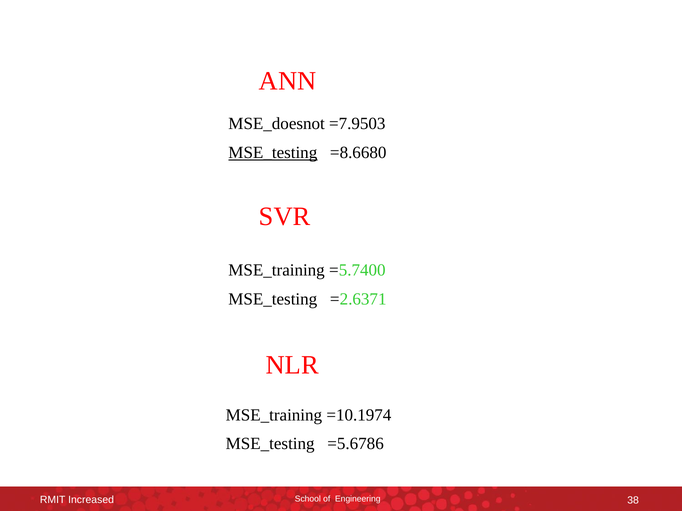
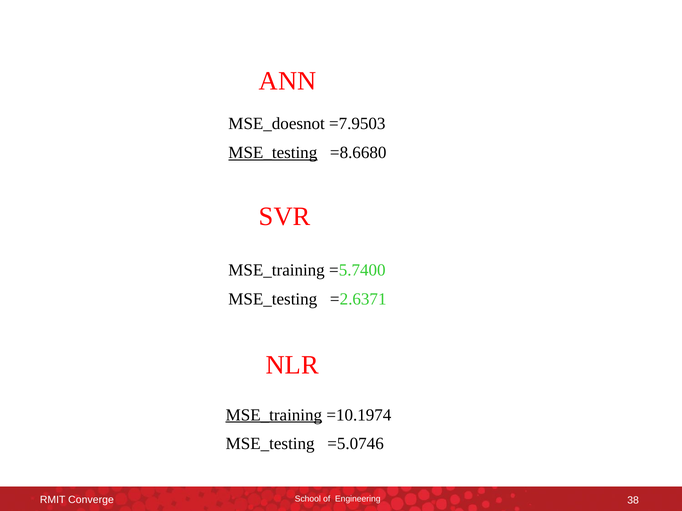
MSE_training underline: none -> present (274, 415)
=5.6786: =5.6786 -> =5.0746 (356, 444)
Increased: Increased -> Converge (91, 500)
